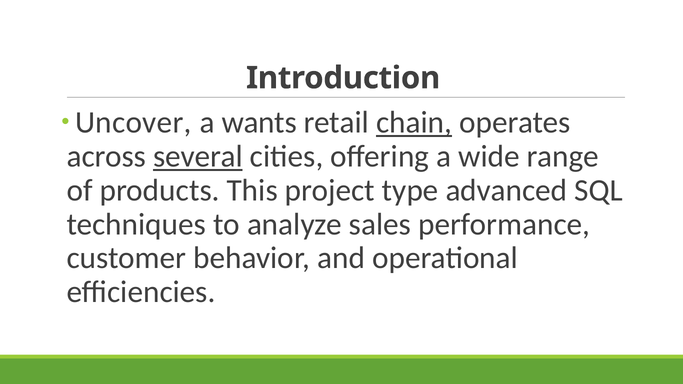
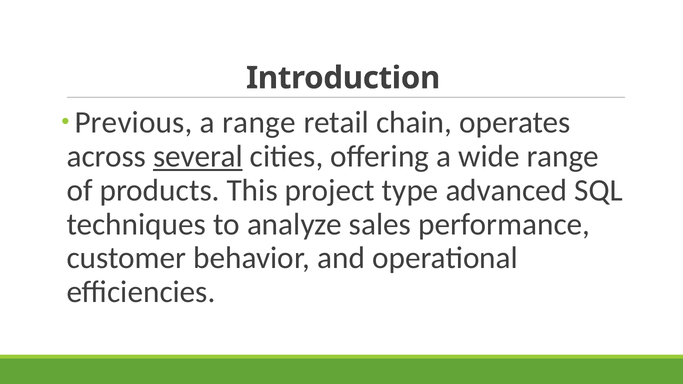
Uncover: Uncover -> Previous (133, 123)
a wants: wants -> range (259, 123)
chain underline: present -> none (414, 123)
